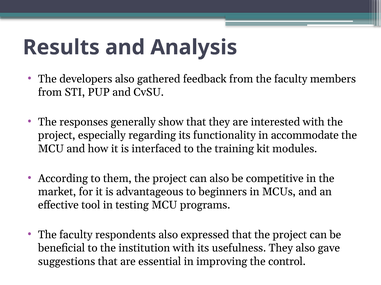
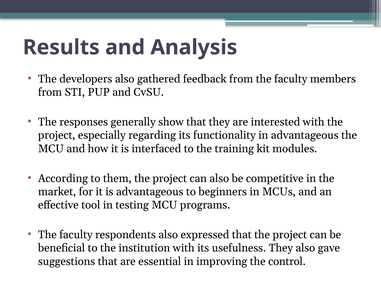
in accommodate: accommodate -> advantageous (305, 136)
